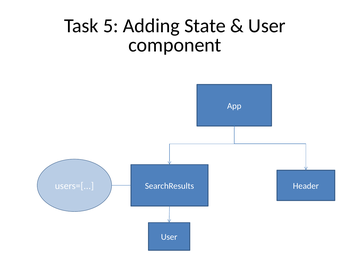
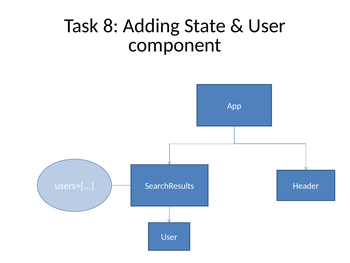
5: 5 -> 8 (111, 26)
